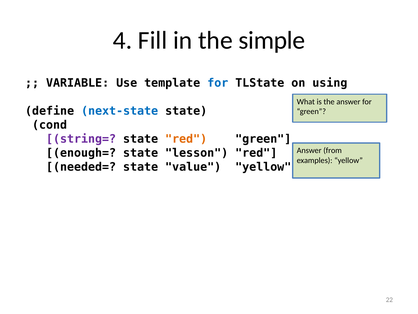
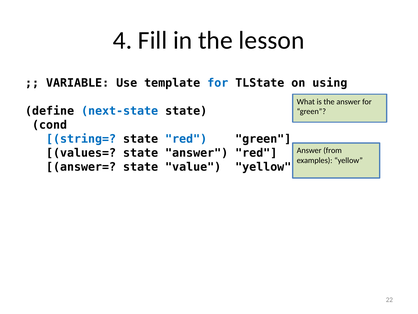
simple: simple -> lesson (272, 40)
string= colour: purple -> blue (81, 139)
red colour: orange -> blue (186, 139)
enough=: enough= -> values= (81, 153)
state lesson: lesson -> answer (197, 153)
needed=: needed= -> answer= (81, 167)
